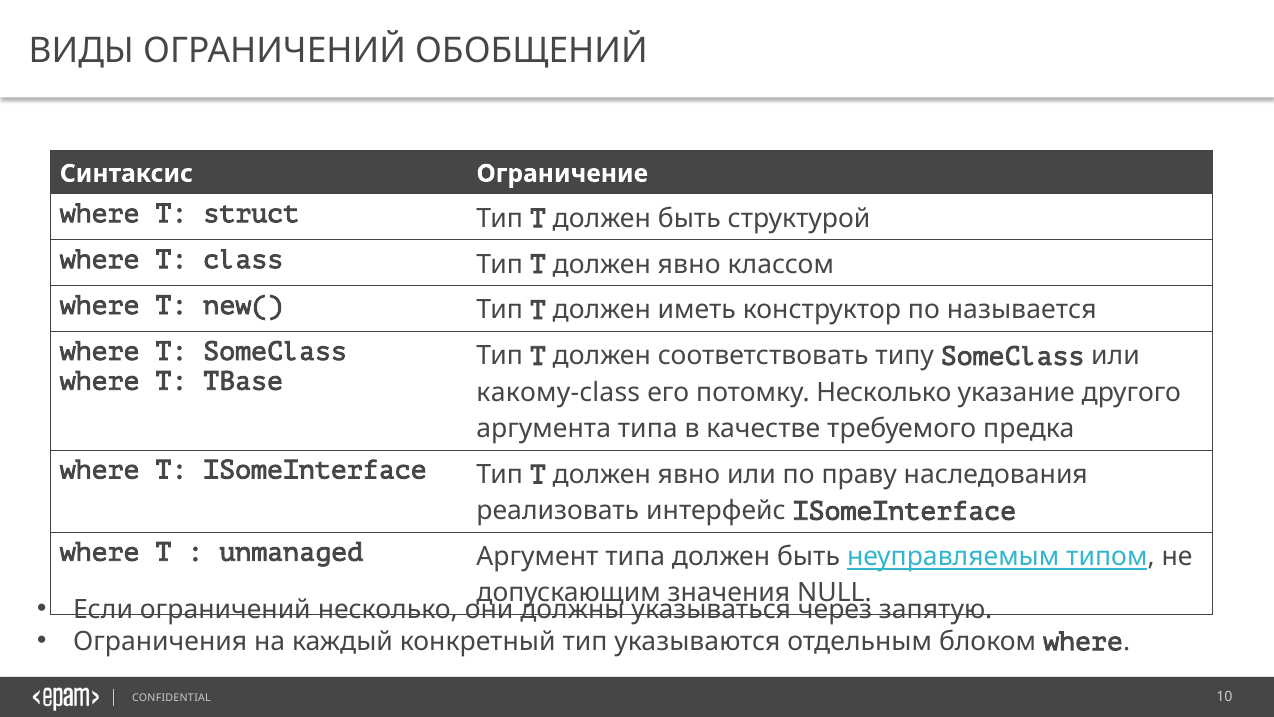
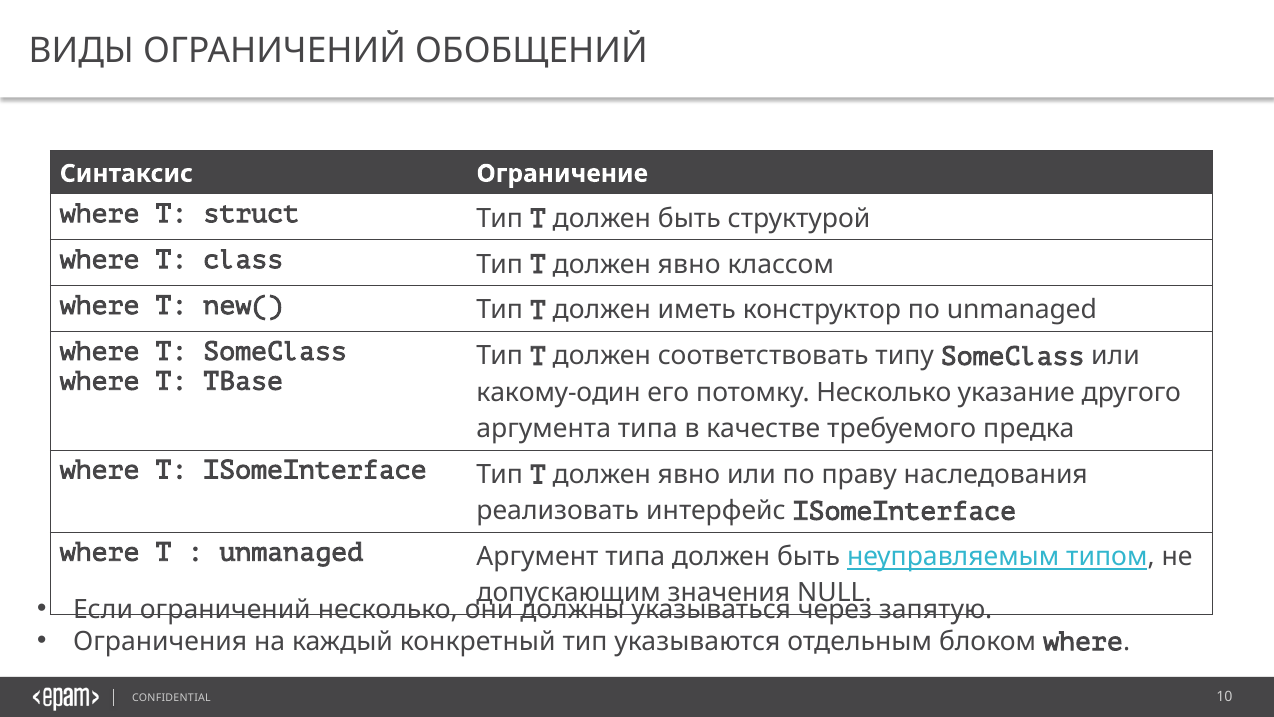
по называется: называется -> unmanaged (1022, 310)
какому-class: какому-class -> какому-один (559, 392)
